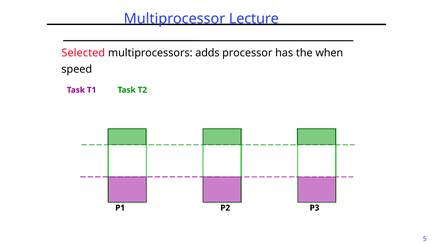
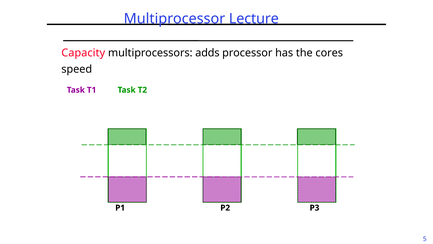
Selected: Selected -> Capacity (83, 53)
when: when -> cores (329, 53)
